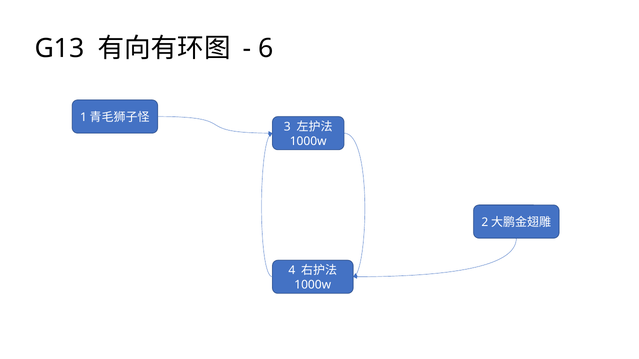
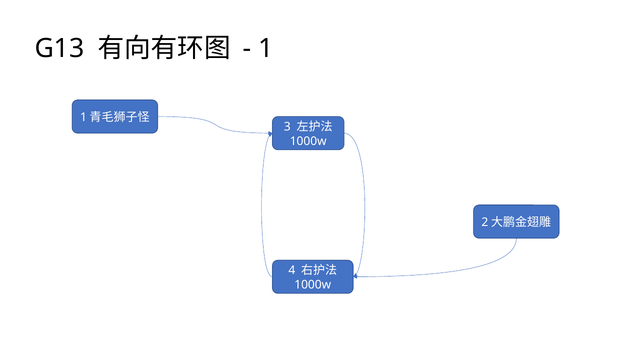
6: 6 -> 1 (266, 48)
